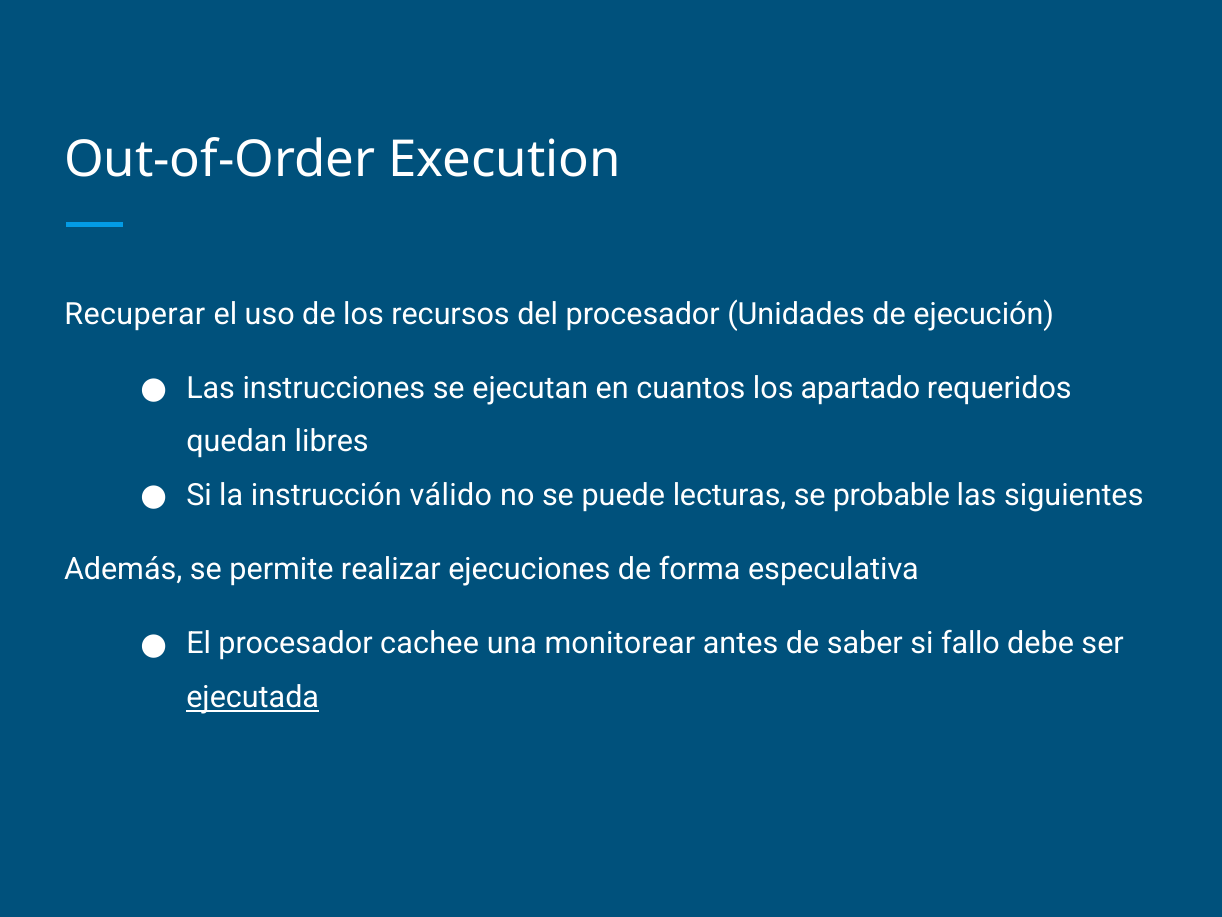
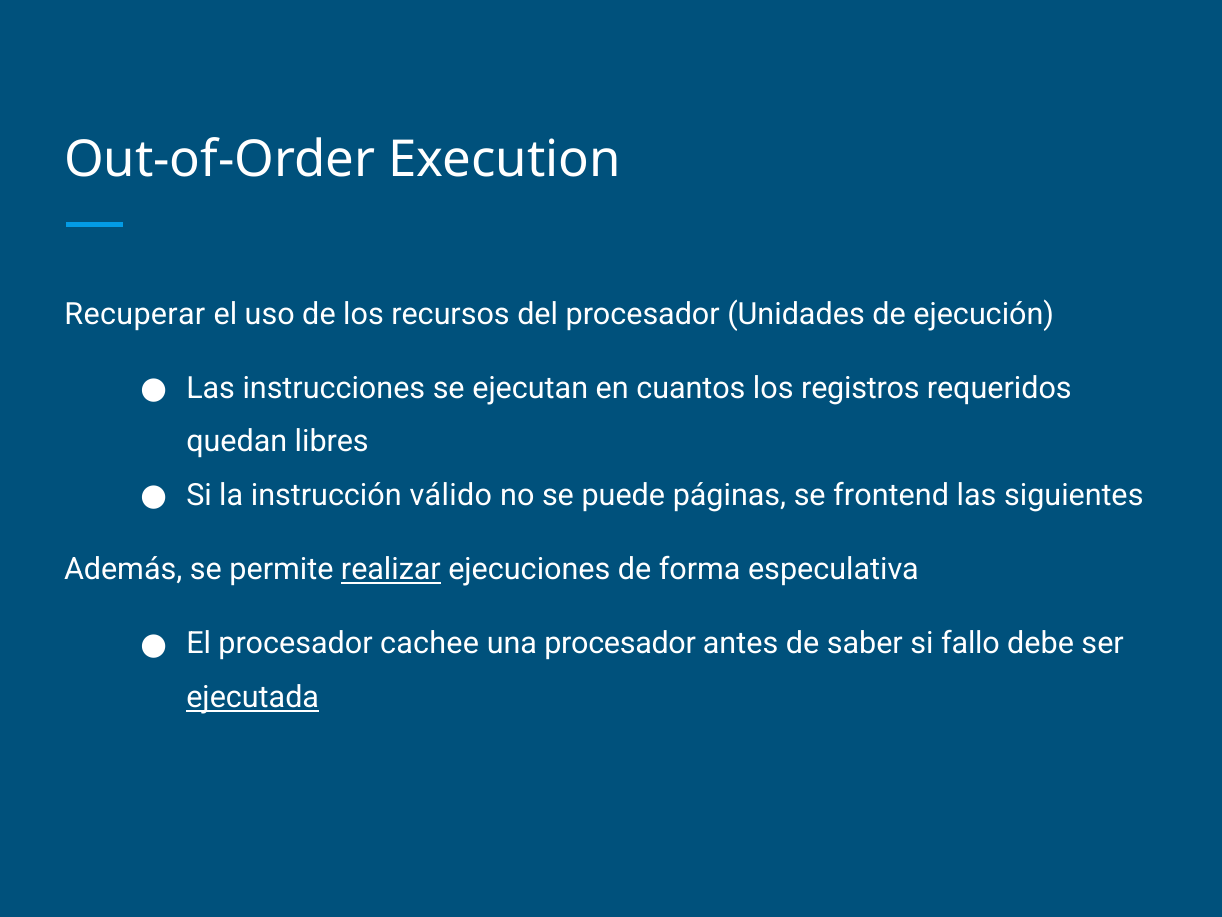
apartado: apartado -> registros (860, 388)
lecturas: lecturas -> páginas (729, 495)
probable: probable -> frontend (891, 495)
realizar underline: none -> present (391, 569)
una monitorear: monitorear -> procesador (620, 644)
